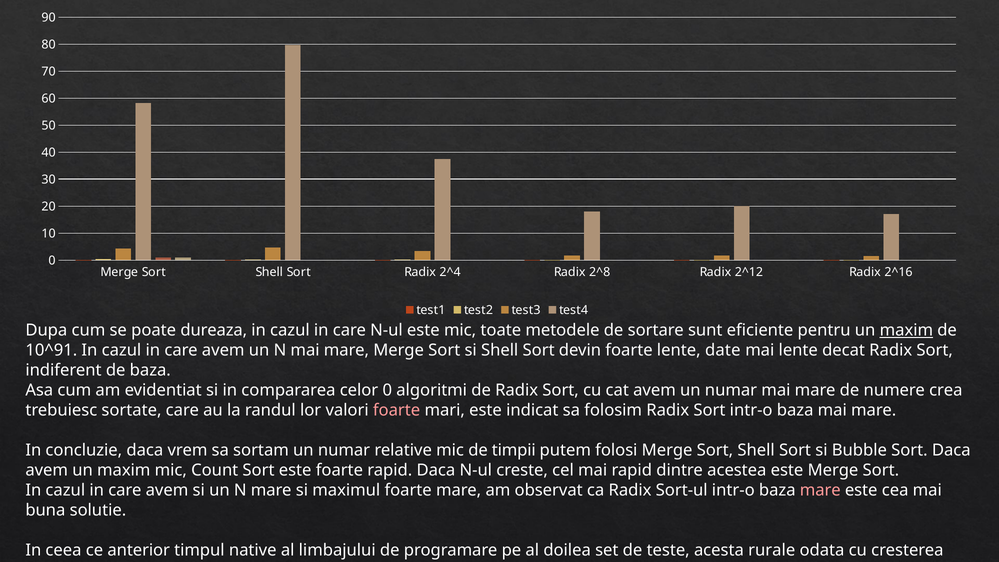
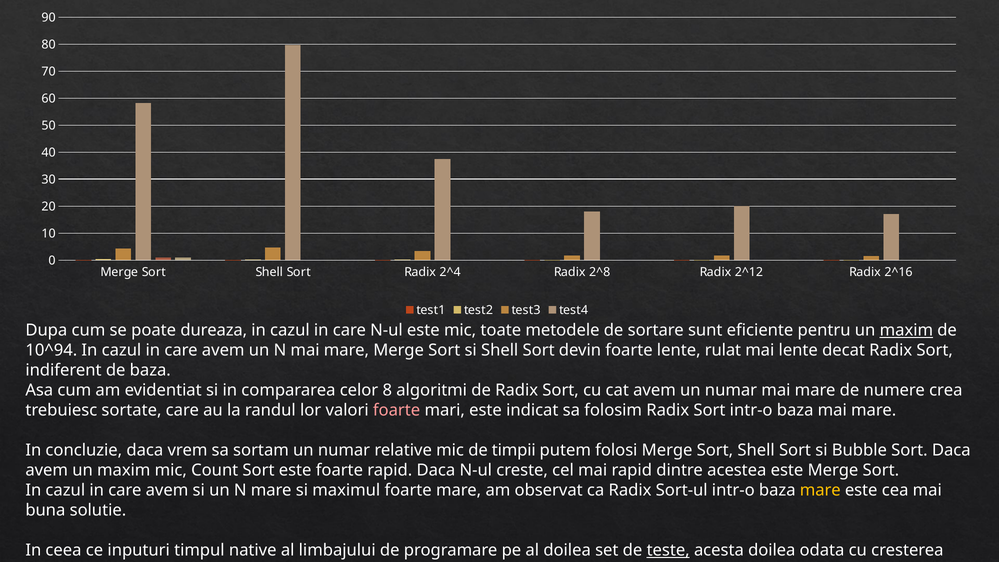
10^91: 10^91 -> 10^94 (51, 350)
date: date -> rulat (723, 350)
celor 0: 0 -> 8 (387, 390)
mare colour: pink -> yellow (820, 490)
anterior: anterior -> inputuri (139, 550)
teste underline: none -> present (668, 550)
acesta rurale: rurale -> doilea (772, 550)
